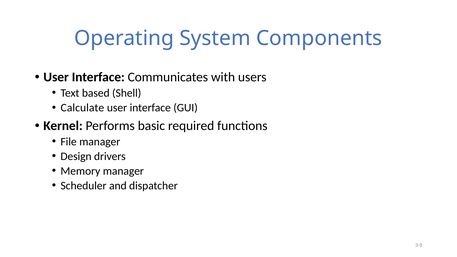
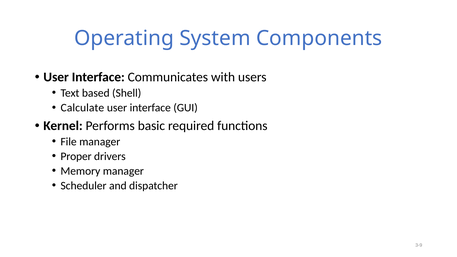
Design: Design -> Proper (76, 156)
